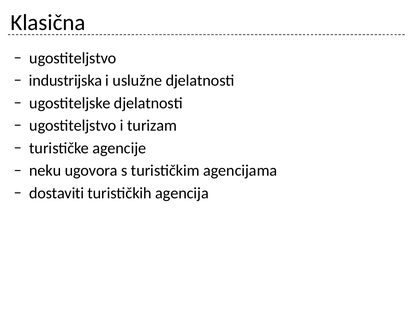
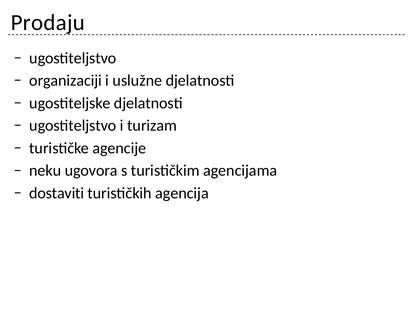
Klasična: Klasična -> Prodaju (48, 23)
industrijska: industrijska -> organizaciji (66, 81)
